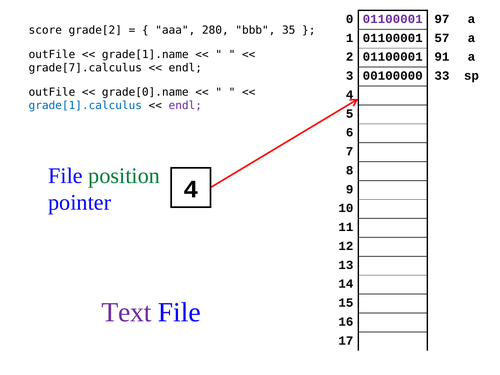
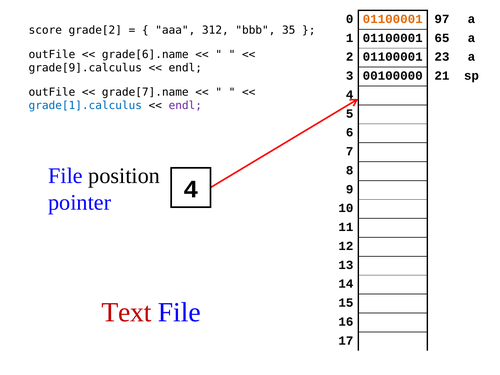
01100001 colour: purple -> orange (393, 19)
280: 280 -> 312 (215, 30)
57: 57 -> 65 (442, 38)
grade[1].name: grade[1].name -> grade[6].name (145, 55)
91: 91 -> 23 (442, 57)
grade[7].calculus: grade[7].calculus -> grade[9].calculus (85, 68)
33: 33 -> 21 (442, 76)
grade[0].name: grade[0].name -> grade[7].name (145, 92)
position colour: green -> black (124, 176)
Text colour: purple -> red (127, 312)
